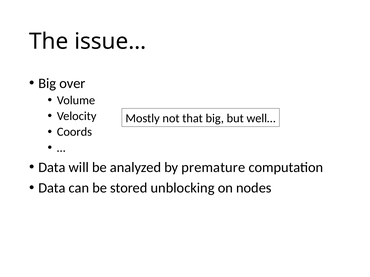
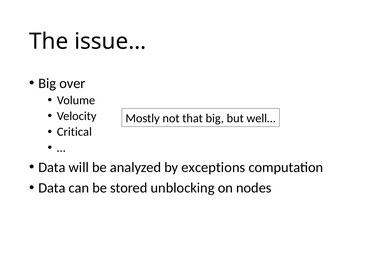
Coords: Coords -> Critical (74, 132)
premature: premature -> exceptions (213, 168)
